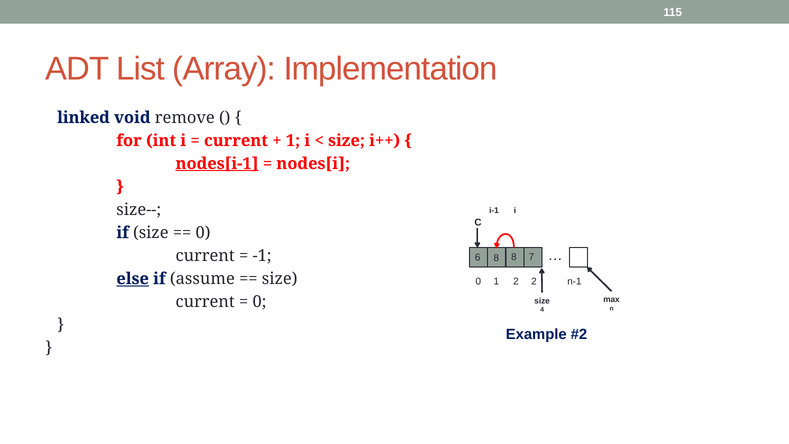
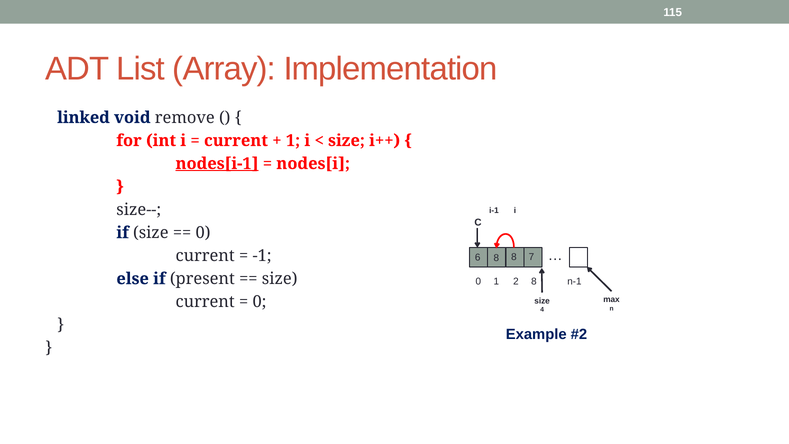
else underline: present -> none (133, 279)
assume: assume -> present (202, 279)
2 2: 2 -> 8 (534, 281)
